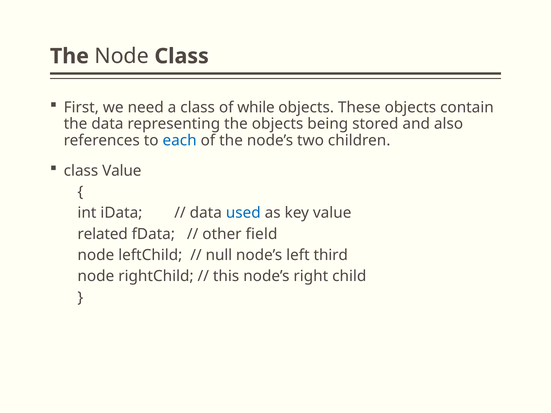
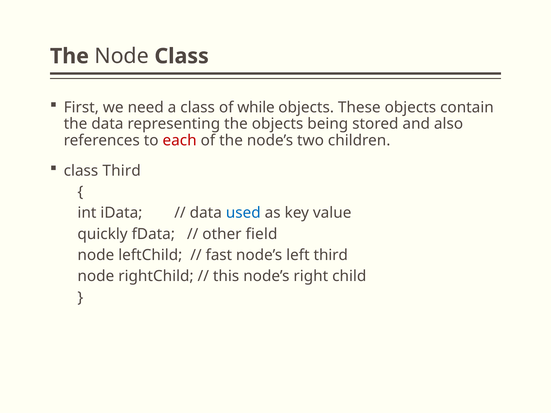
each colour: blue -> red (180, 140)
class Value: Value -> Third (122, 171)
related: related -> quickly (103, 234)
null: null -> fast (219, 255)
